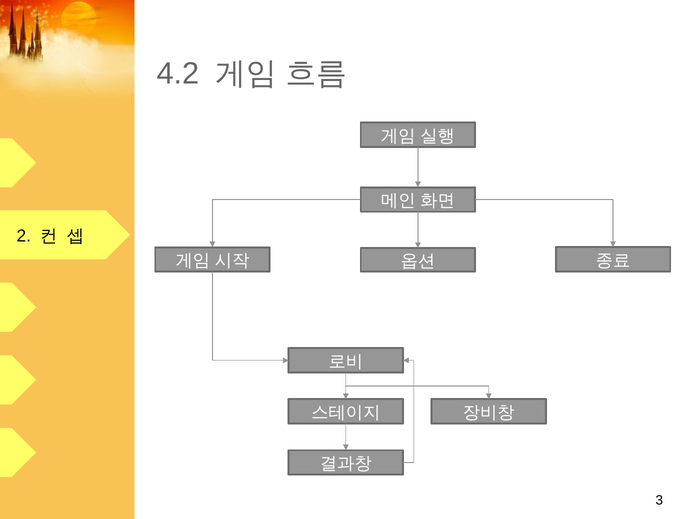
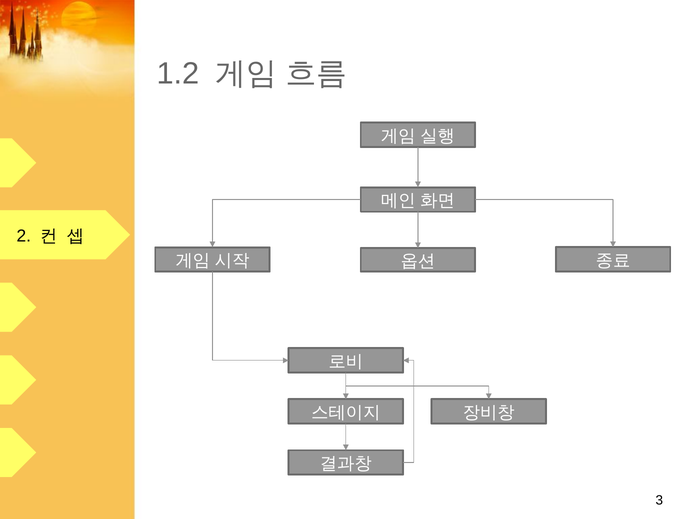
4.2: 4.2 -> 1.2 (178, 74)
